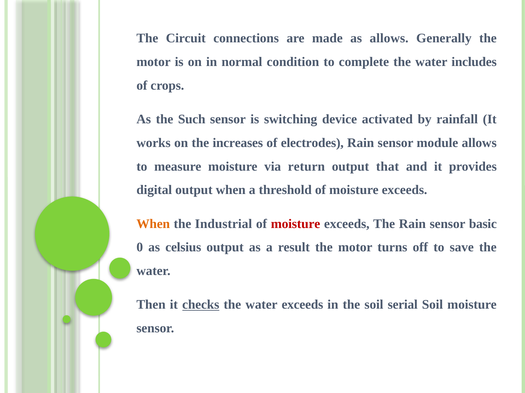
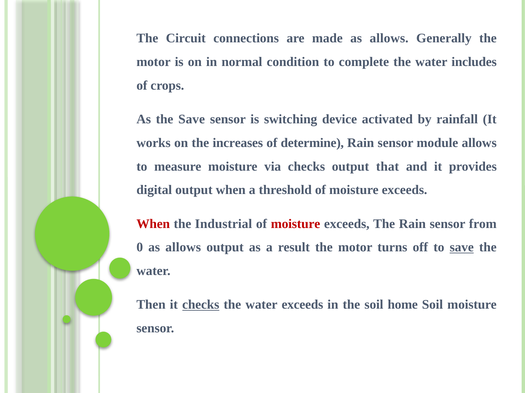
the Such: Such -> Save (192, 119)
electrodes: electrodes -> determine (312, 143)
via return: return -> checks (306, 167)
When colour: orange -> red (153, 224)
basic: basic -> from (483, 224)
0 as celsius: celsius -> allows (183, 248)
save underline: none -> present (462, 248)
serial: serial -> home (403, 305)
